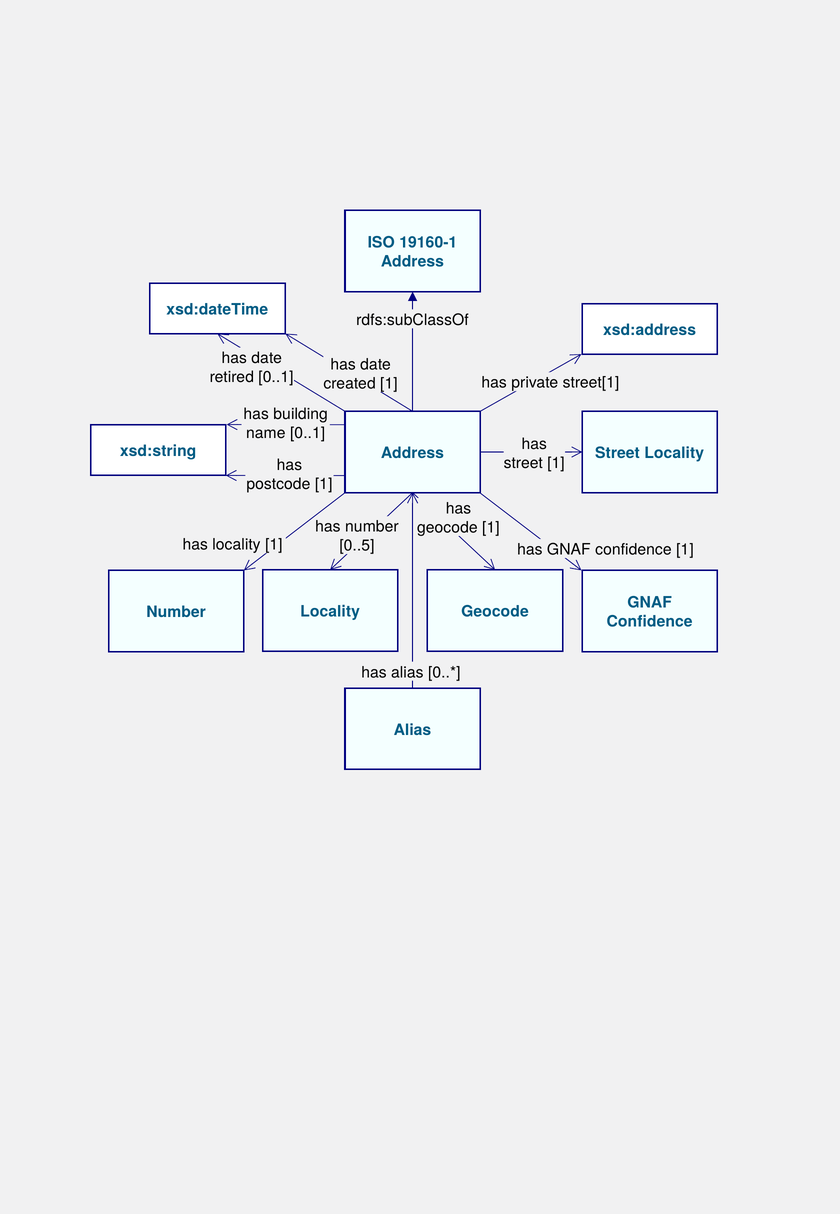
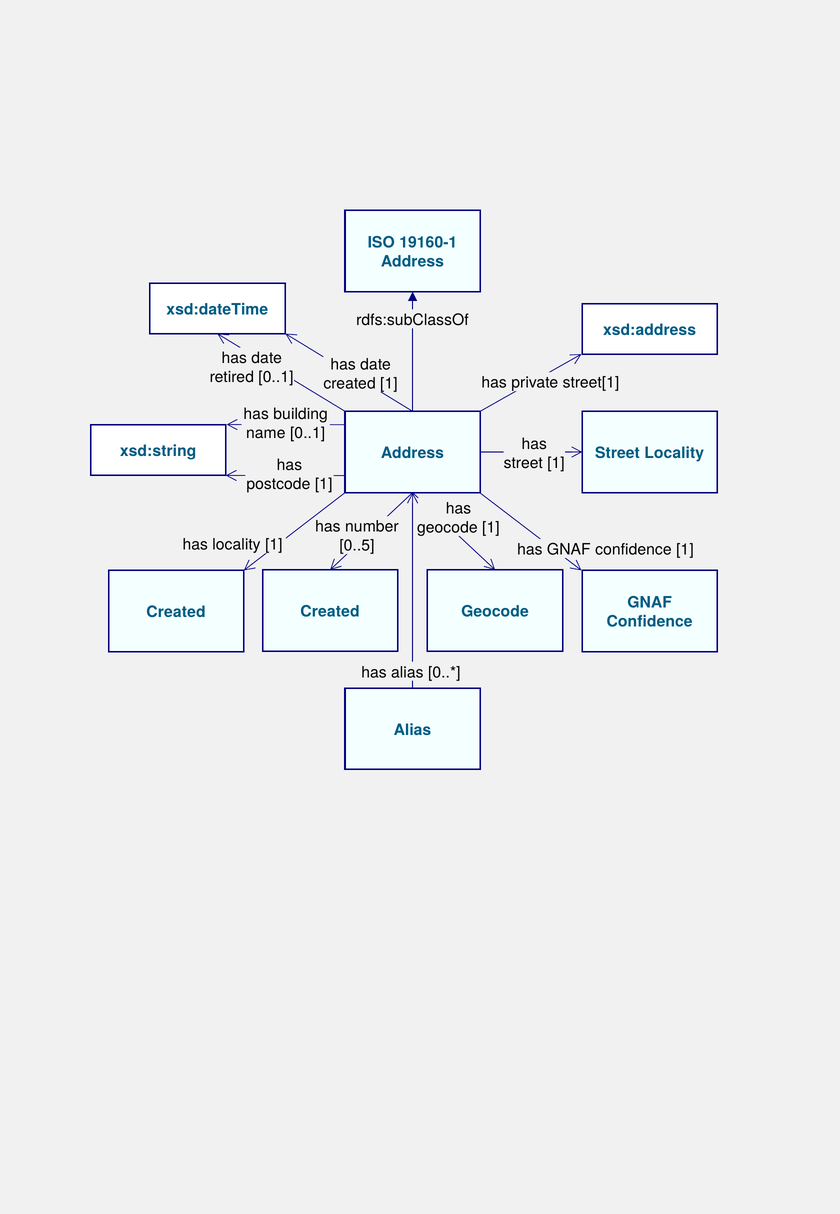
Locality: Locality -> Created (330, 611)
Number: Number -> Created (176, 612)
